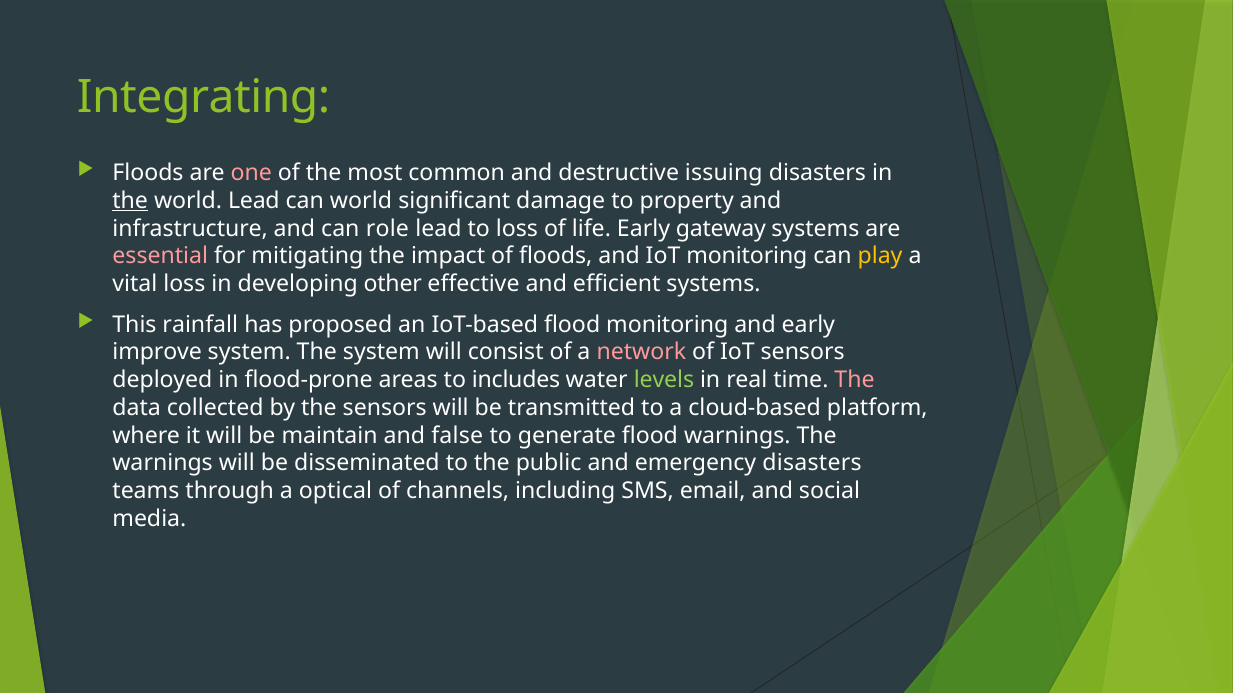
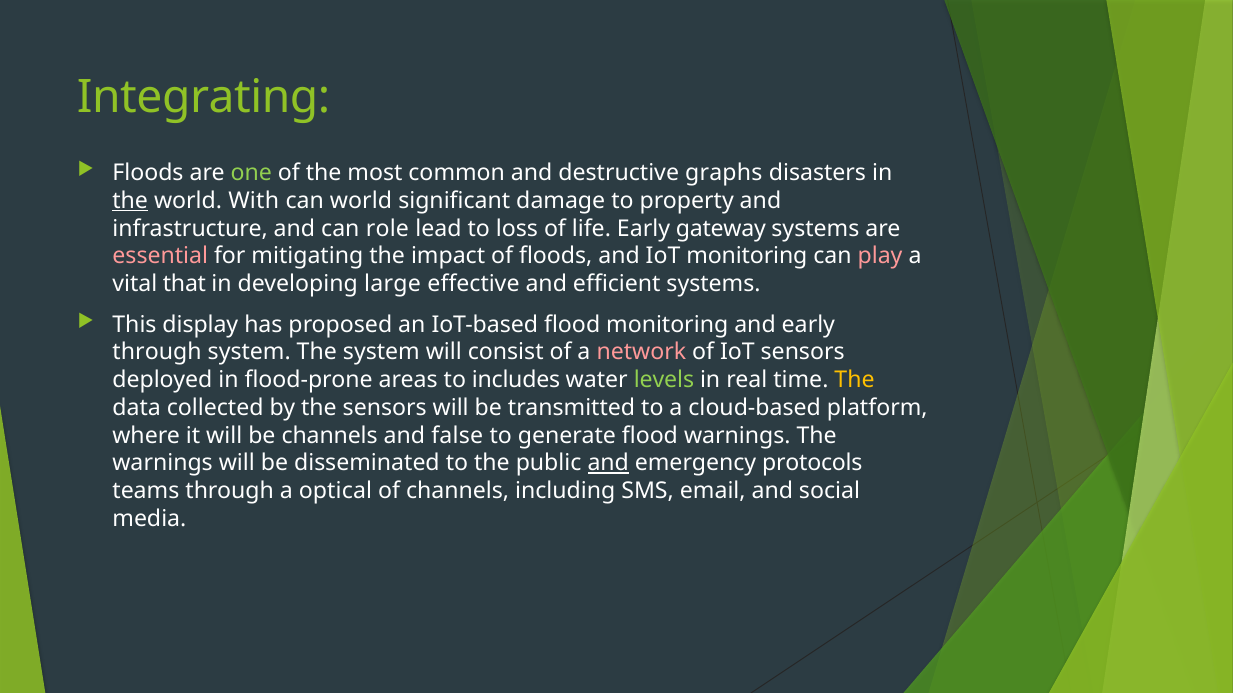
one colour: pink -> light green (251, 173)
issuing: issuing -> graphs (724, 173)
world Lead: Lead -> With (254, 201)
play colour: yellow -> pink (880, 256)
vital loss: loss -> that (184, 284)
other: other -> large (393, 284)
rainfall: rainfall -> display (200, 325)
improve: improve -> through (157, 353)
The colour: pink -> yellow (855, 380)
be maintain: maintain -> channels (330, 436)
and underline: none -> present (608, 464)
emergency disasters: disasters -> protocols (812, 464)
